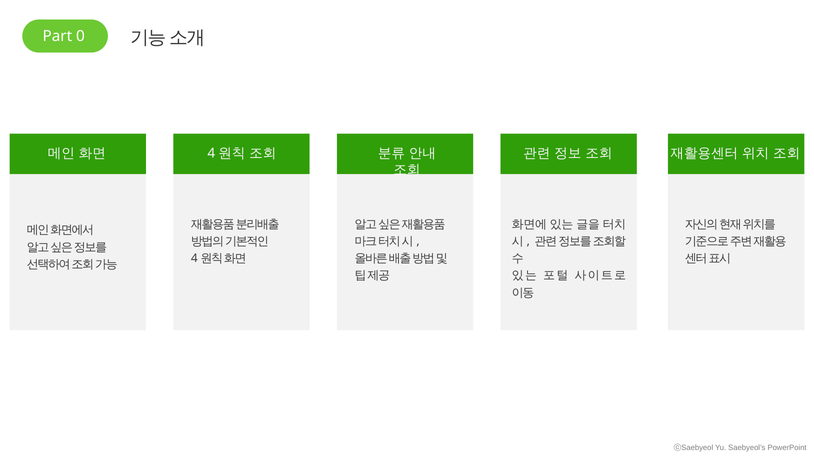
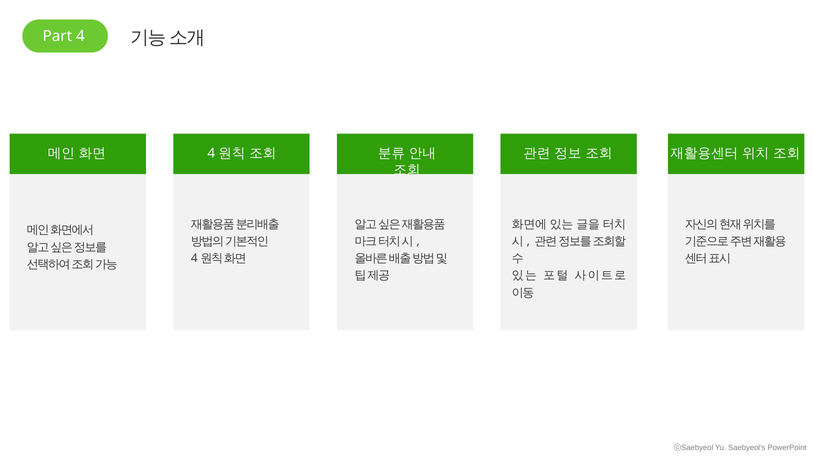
0: 0 -> 4 (80, 36)
